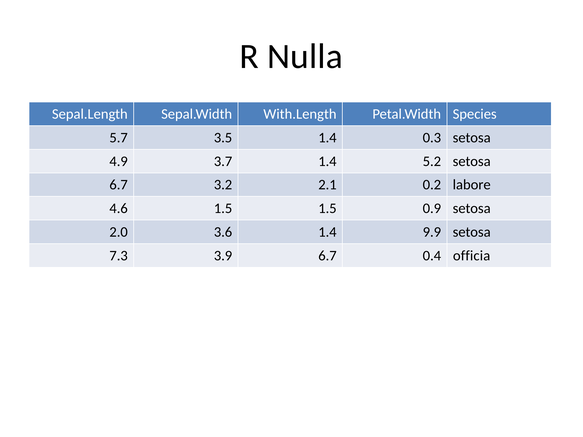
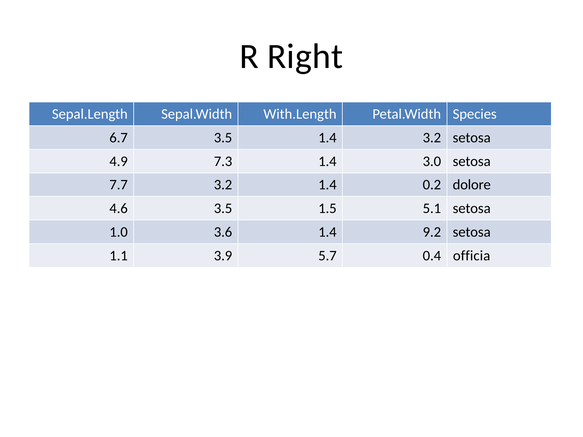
Nulla: Nulla -> Right (305, 56)
5.7: 5.7 -> 6.7 (119, 138)
1.4 0.3: 0.3 -> 3.2 (432, 138)
3.7: 3.7 -> 7.3 (223, 161)
5.2: 5.2 -> 3.0 (432, 161)
6.7: 6.7 -> 7.7 (119, 185)
3.2 2.1: 2.1 -> 1.4 (327, 185)
labore: labore -> dolore (472, 185)
4.6 1.5: 1.5 -> 3.5 (223, 209)
0.9: 0.9 -> 5.1 (432, 209)
2.0: 2.0 -> 1.0 (119, 232)
9.9: 9.9 -> 9.2 (432, 232)
7.3: 7.3 -> 1.1 (119, 256)
3.9 6.7: 6.7 -> 5.7 (327, 256)
